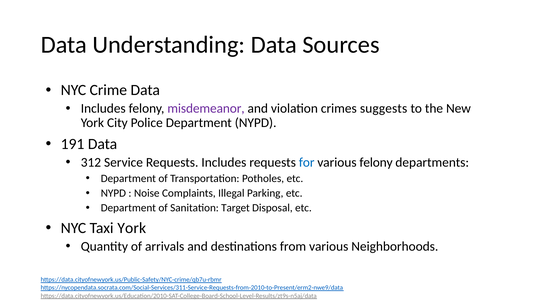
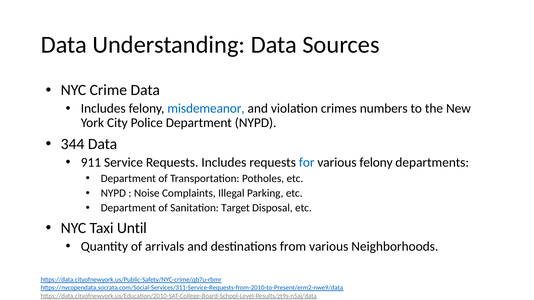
misdemeanor colour: purple -> blue (206, 109)
suggests: suggests -> numbers (384, 109)
191: 191 -> 344 (73, 144)
312: 312 -> 911 (91, 163)
Taxi York: York -> Until (132, 228)
